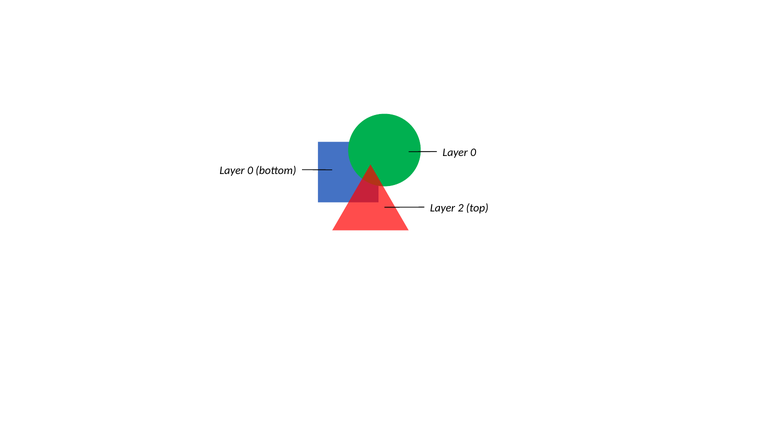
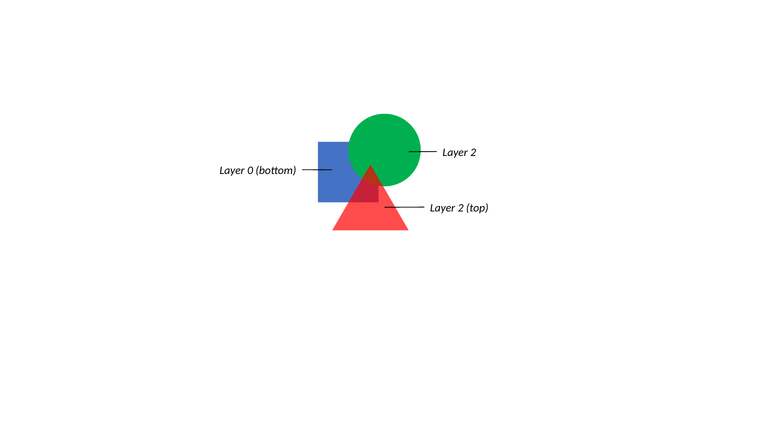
0: 0 -> 2 (473, 152)
